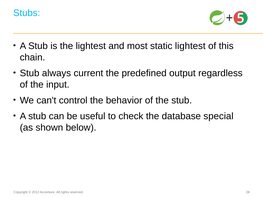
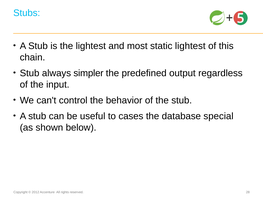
current: current -> simpler (88, 73)
check: check -> cases (131, 116)
